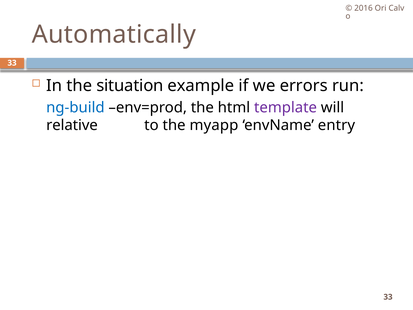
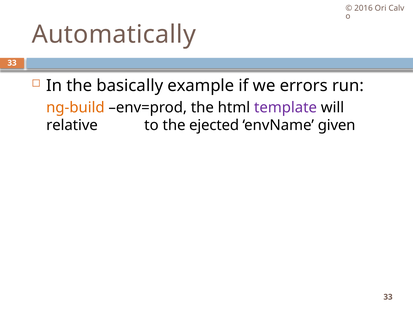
situation: situation -> basically (130, 85)
ng-build colour: blue -> orange (75, 107)
myapp: myapp -> ejected (214, 125)
entry: entry -> given (337, 125)
